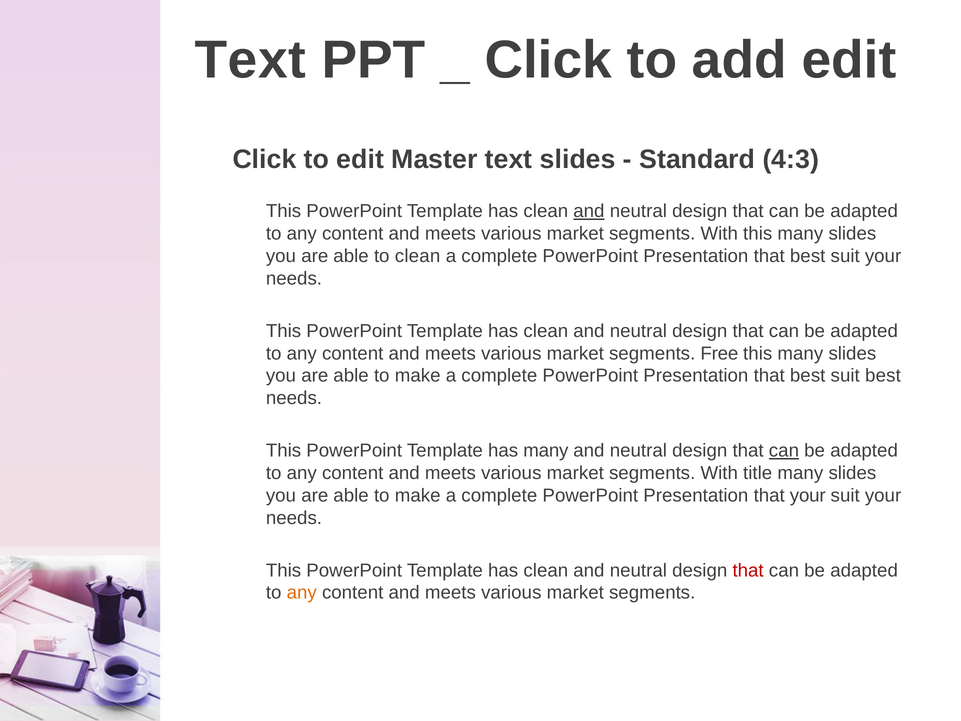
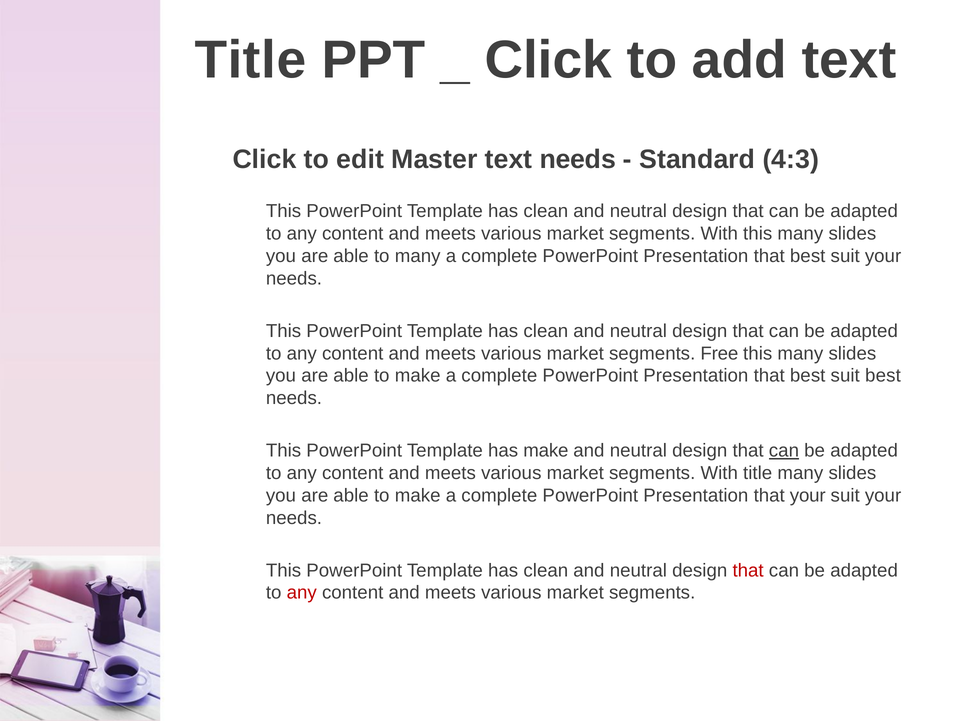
Text: Text -> Title (250, 60)
add edit: edit -> text (849, 60)
text slides: slides -> needs (578, 159)
and underline: present -> none (589, 211)
to clean: clean -> many (418, 256)
has many: many -> make (546, 450)
any colour: orange -> red (302, 593)
